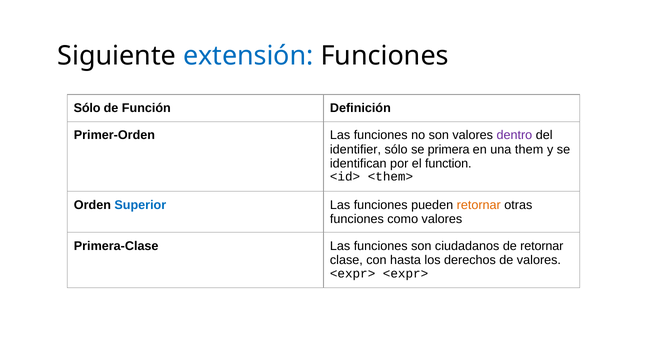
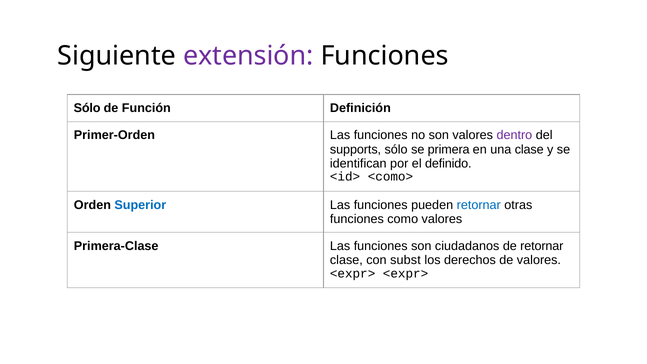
extensión colour: blue -> purple (248, 56)
identifier: identifier -> supports (356, 149)
una them: them -> clase (529, 149)
function: function -> definido (448, 164)
<them>: <them> -> <como> (390, 177)
retornar colour: orange -> blue (479, 205)
hasta: hasta -> subst (405, 260)
